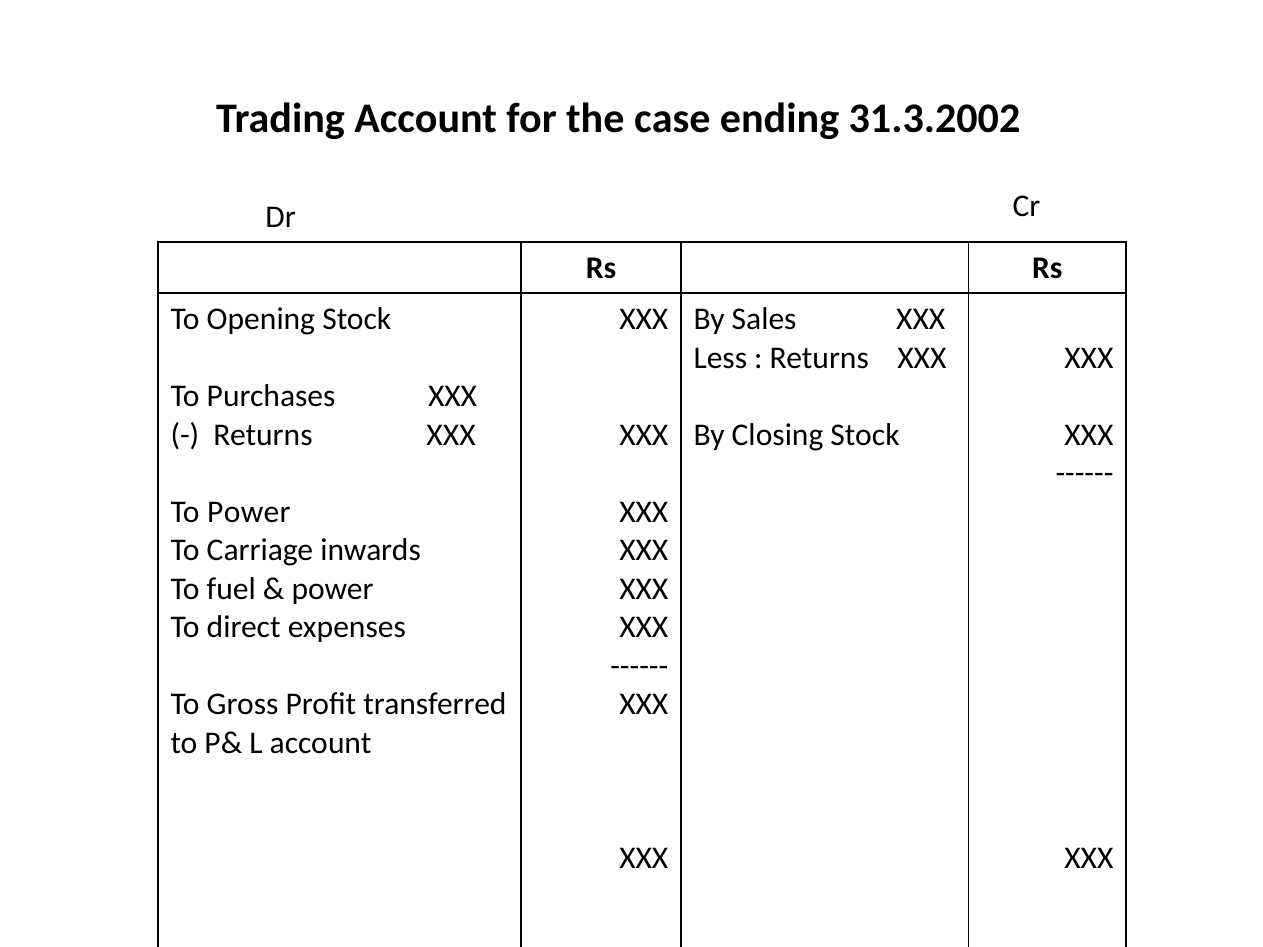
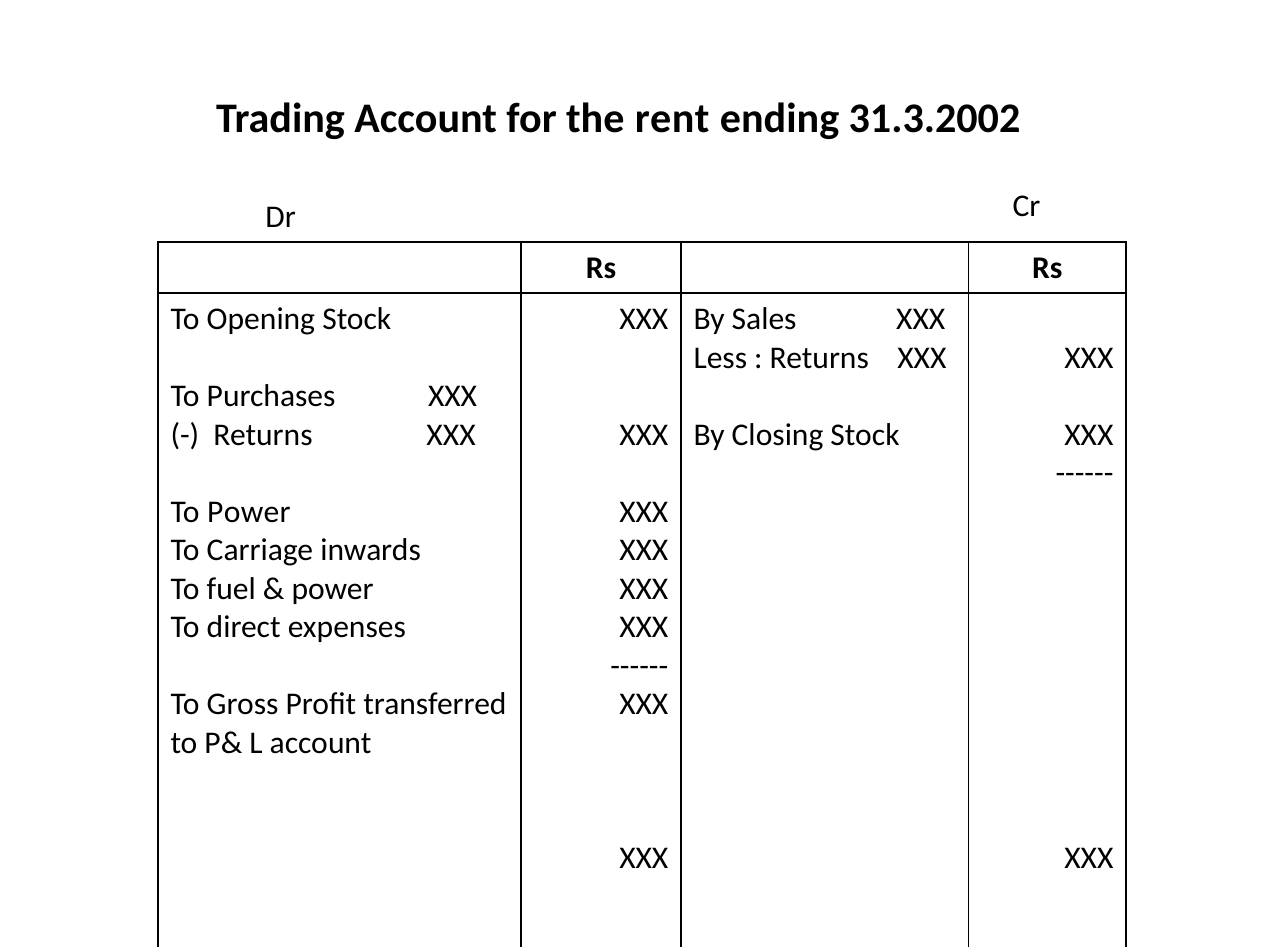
case: case -> rent (672, 119)
